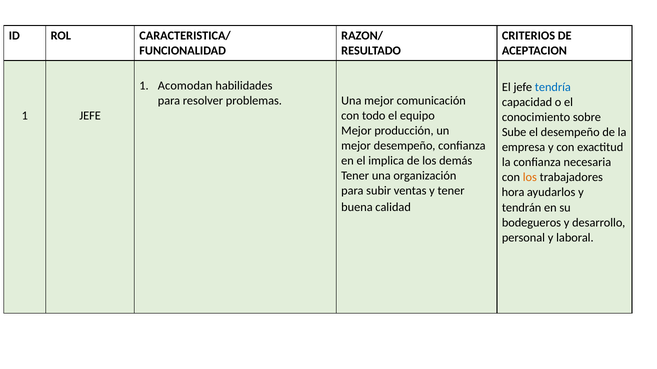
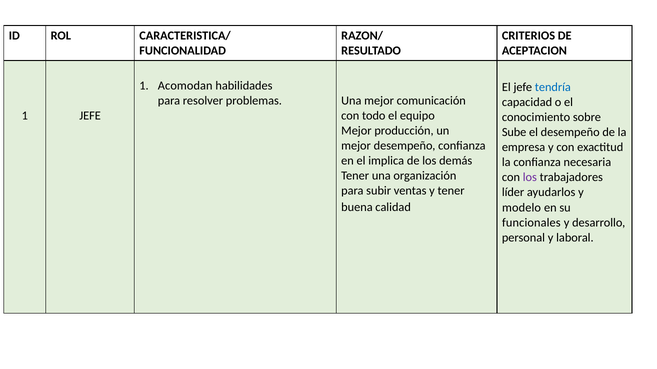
los colour: orange -> purple (530, 178)
hora: hora -> líder (513, 193)
tendrán: tendrán -> modelo (522, 208)
bodegueros: bodegueros -> funcionales (531, 223)
